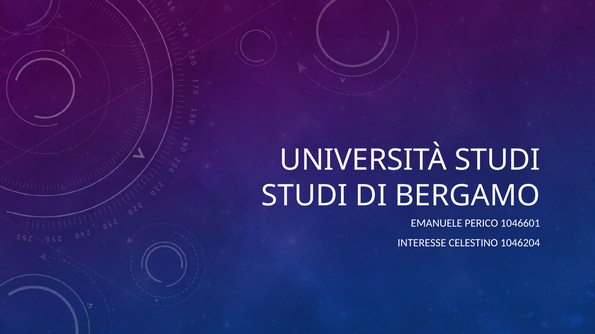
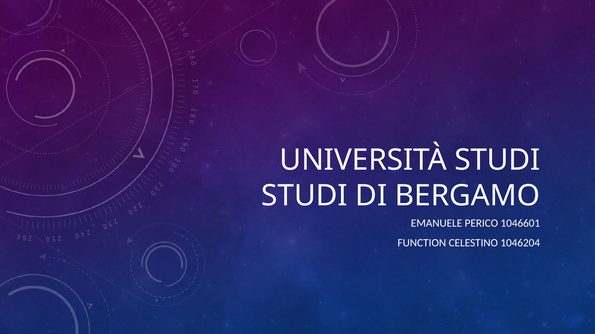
INTERESSE: INTERESSE -> FUNCTION (422, 243)
